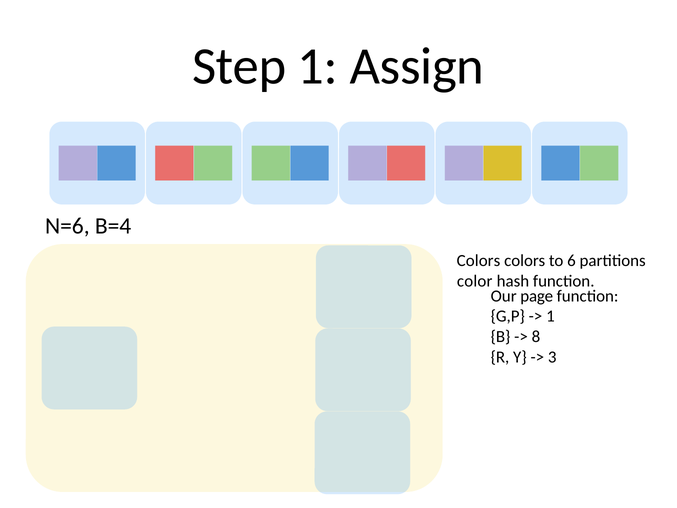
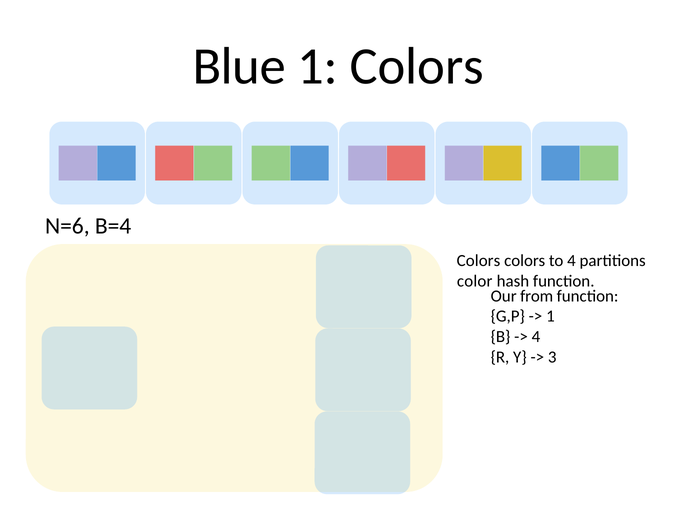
Step: Step -> Blue (239, 66)
1 Assign: Assign -> Colors (417, 66)
to 6: 6 -> 4 (571, 261)
page: page -> from (537, 296)
8: 8 -> 4 (536, 336)
